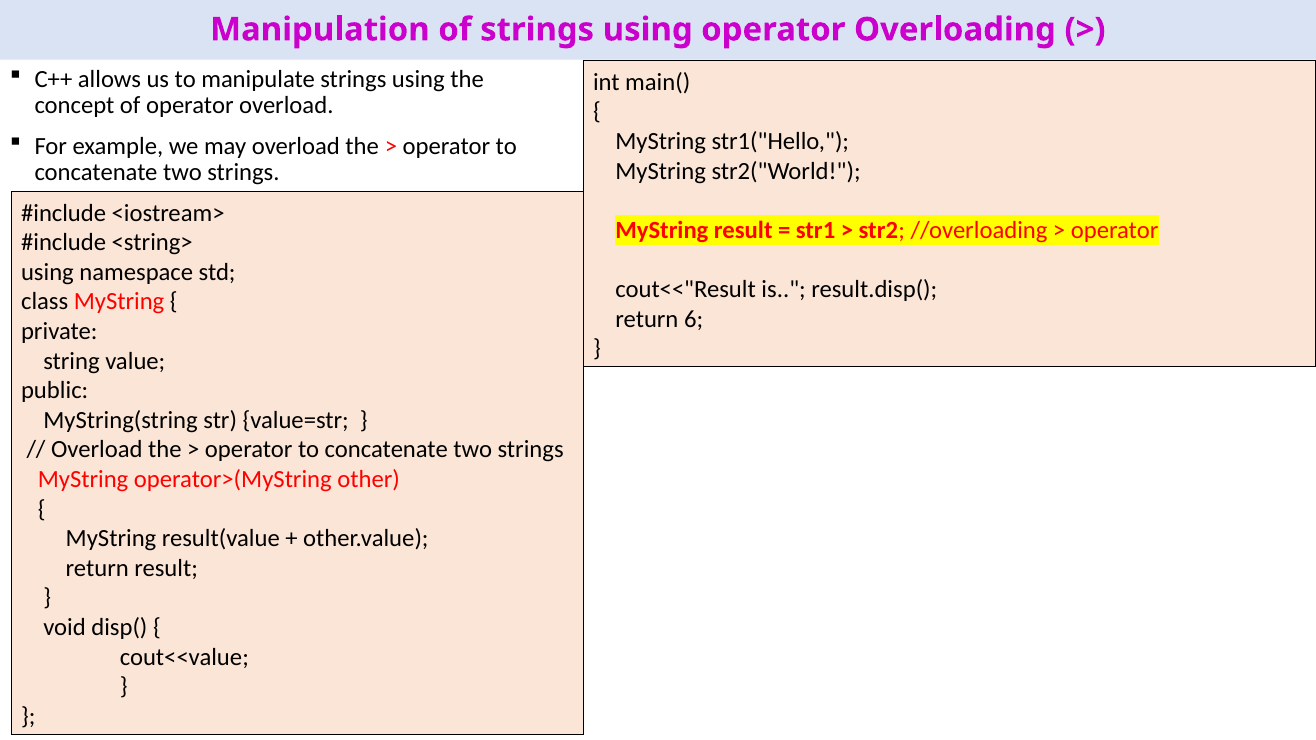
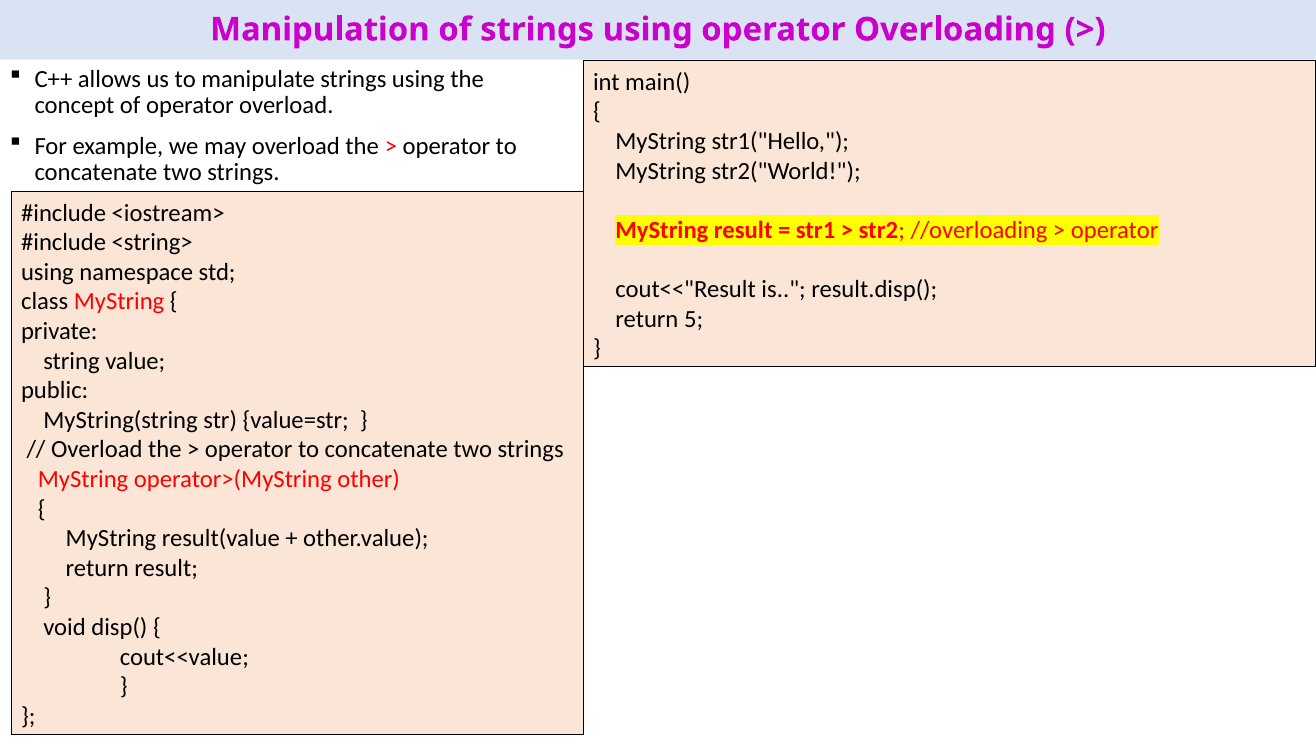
6: 6 -> 5 (694, 319)
